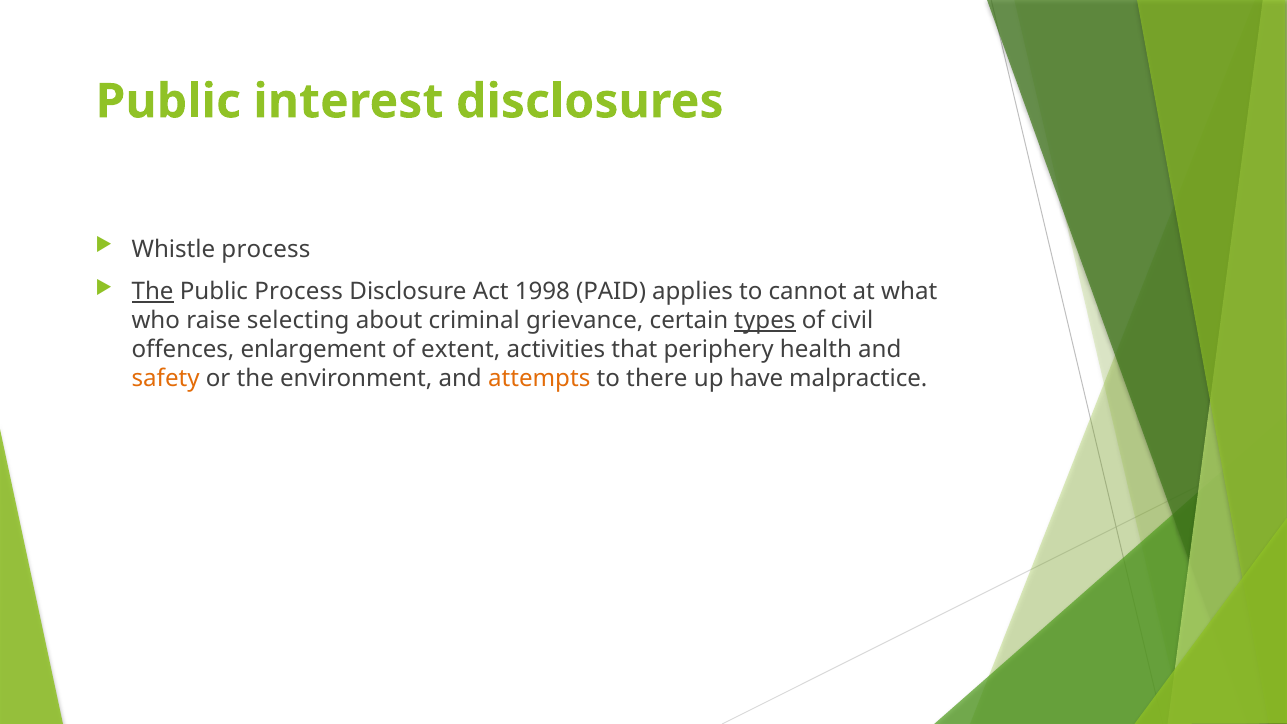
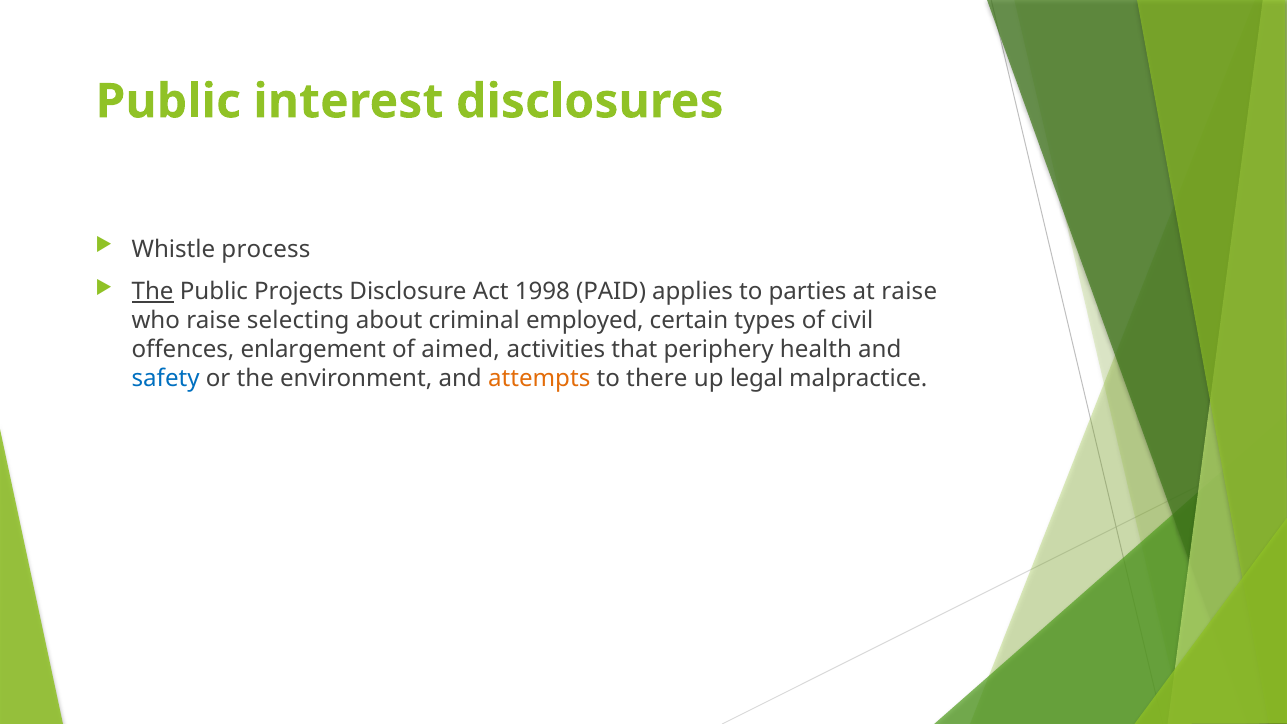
Public Process: Process -> Projects (299, 291)
cannot: cannot -> parties (808, 291)
at what: what -> raise (909, 291)
grievance: grievance -> employed (585, 320)
types underline: present -> none (765, 320)
extent: extent -> aimed (461, 349)
safety colour: orange -> blue (166, 378)
have: have -> legal (756, 378)
